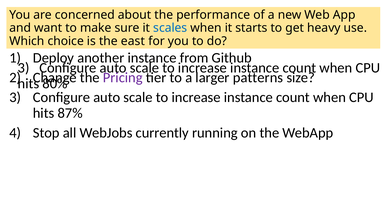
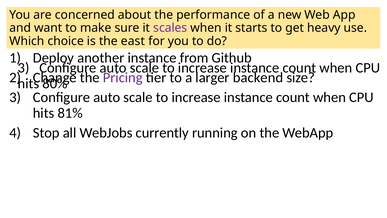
scales colour: blue -> purple (170, 28)
patterns: patterns -> backend (258, 77)
87%: 87% -> 81% (70, 113)
